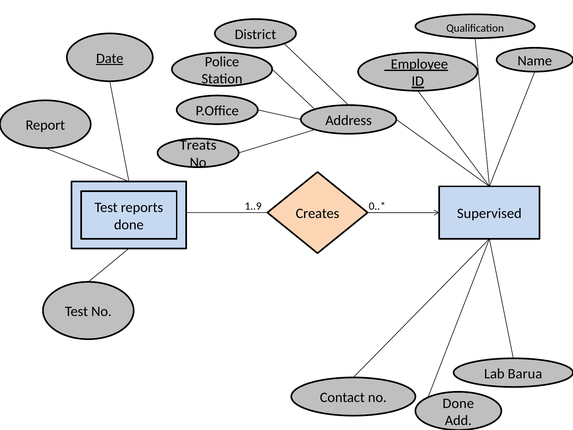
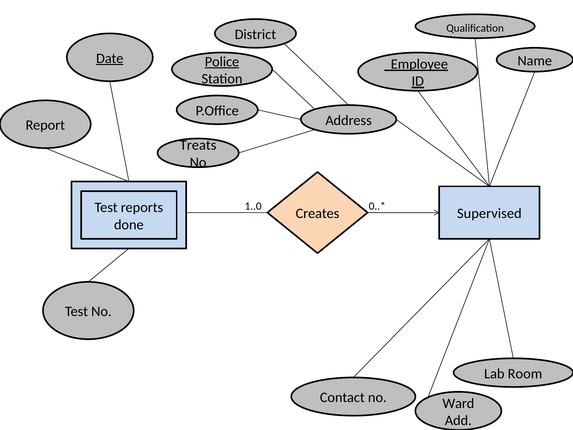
Police underline: none -> present (222, 62)
1..9: 1..9 -> 1..0 (253, 206)
Barua: Barua -> Room (525, 373)
Done: Done -> Ward (458, 403)
